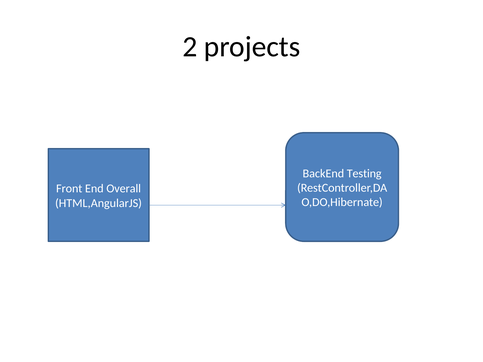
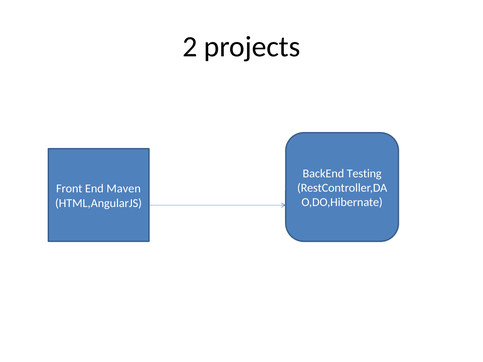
Overall: Overall -> Maven (124, 189)
